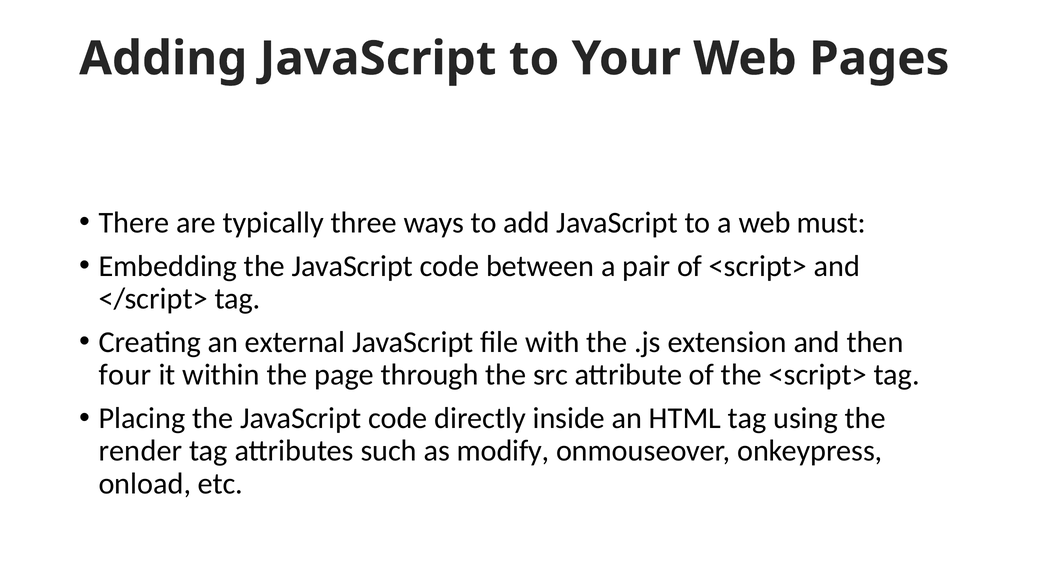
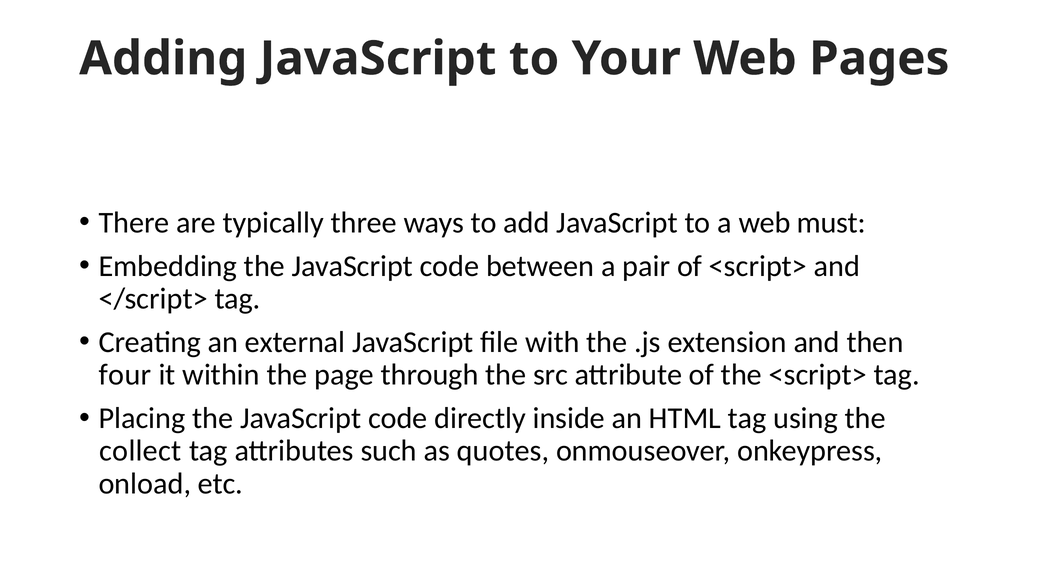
render: render -> collect (140, 451)
modify: modify -> quotes (503, 451)
